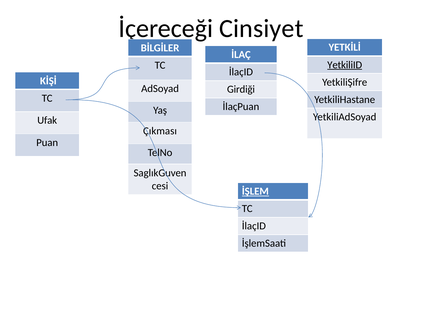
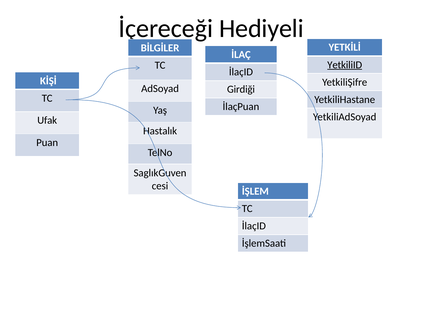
Cinsiyet: Cinsiyet -> Hediyeli (261, 28)
Çıkması: Çıkması -> Hastalık (160, 131)
İŞLEM underline: present -> none (255, 191)
